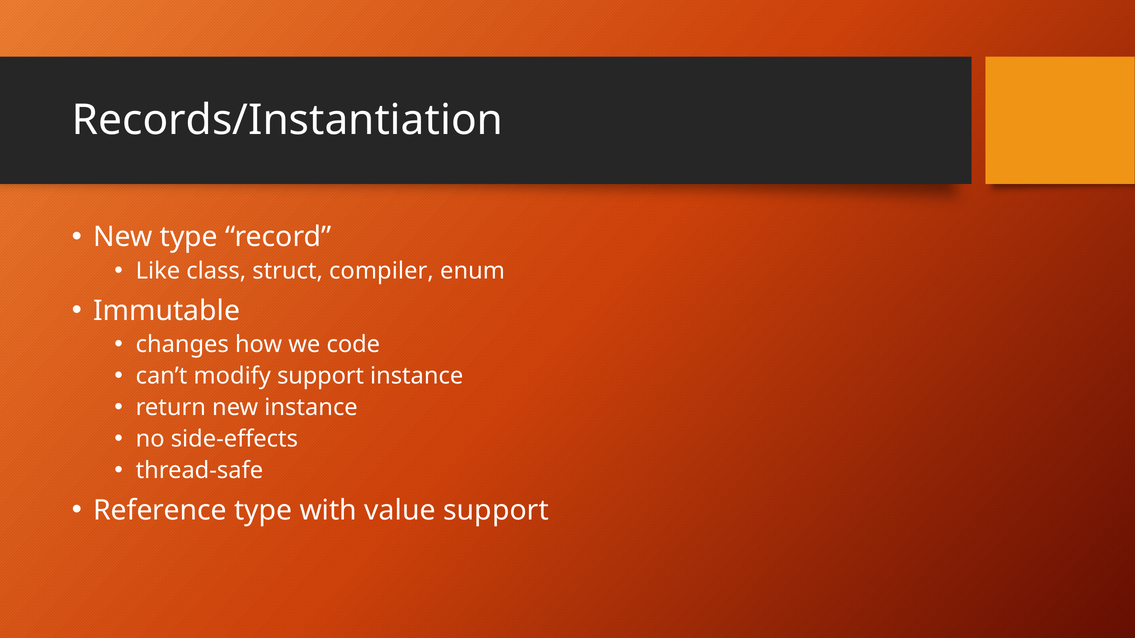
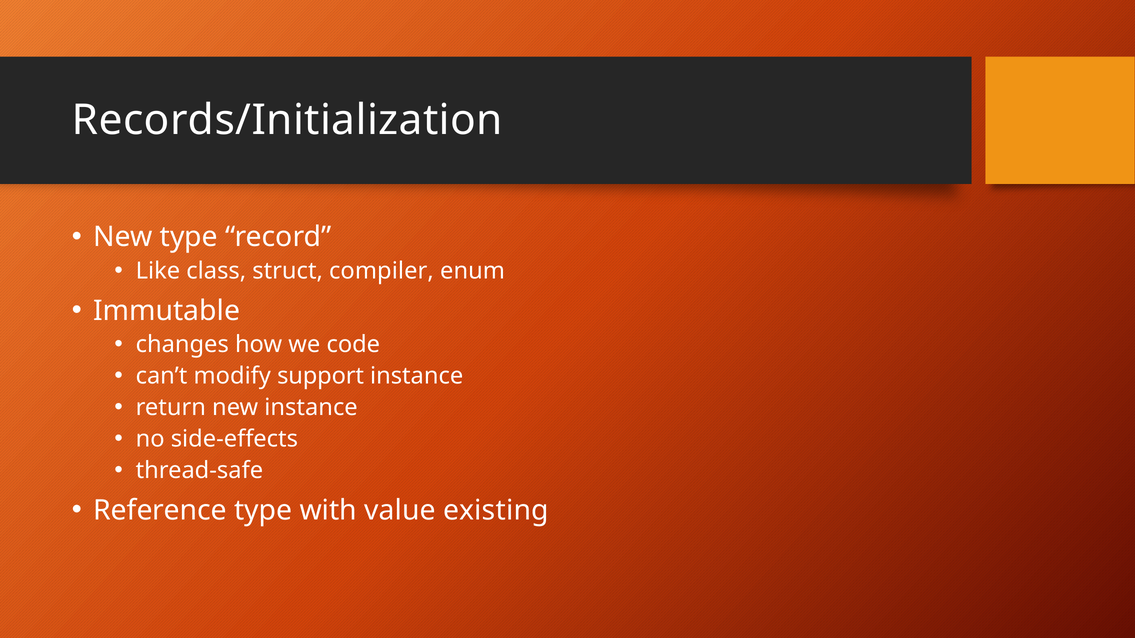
Records/Instantiation: Records/Instantiation -> Records/Initialization (287, 120)
value support: support -> existing (496, 510)
